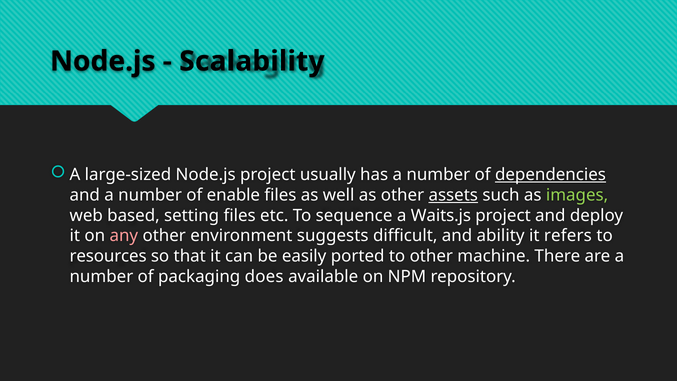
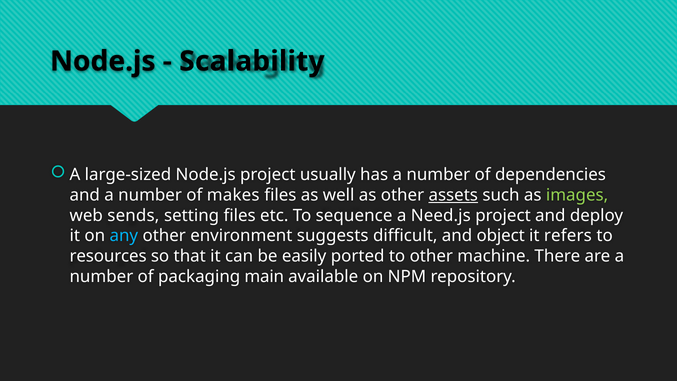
dependencies underline: present -> none (551, 175)
enable: enable -> makes (233, 195)
based: based -> sends (133, 215)
Waits.js: Waits.js -> Need.js (441, 215)
any colour: pink -> light blue (124, 236)
ability: ability -> object (501, 236)
does: does -> main (264, 276)
